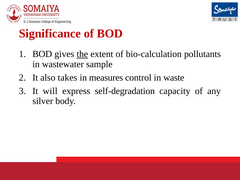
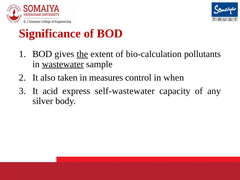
wastewater underline: none -> present (63, 64)
takes: takes -> taken (68, 78)
waste: waste -> when (174, 78)
will: will -> acid (50, 91)
self-degradation: self-degradation -> self-wastewater (125, 91)
